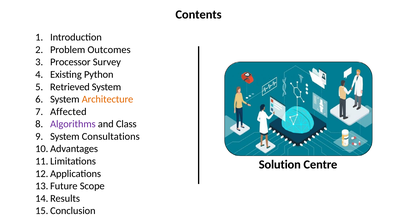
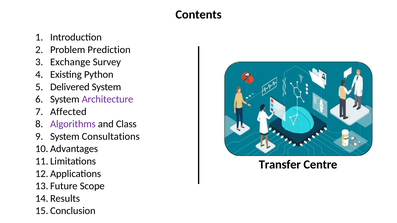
Outcomes: Outcomes -> Prediction (109, 50)
Processor: Processor -> Exchange (70, 62)
Retrieved: Retrieved -> Delivered (70, 87)
Architecture colour: orange -> purple (108, 99)
Solution: Solution -> Transfer (280, 165)
